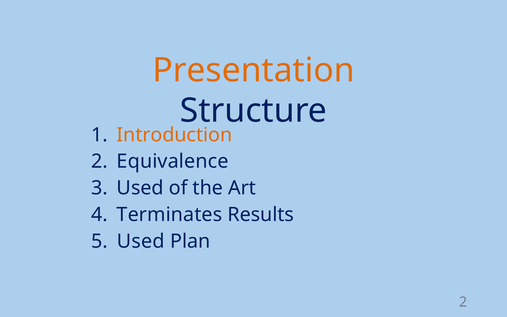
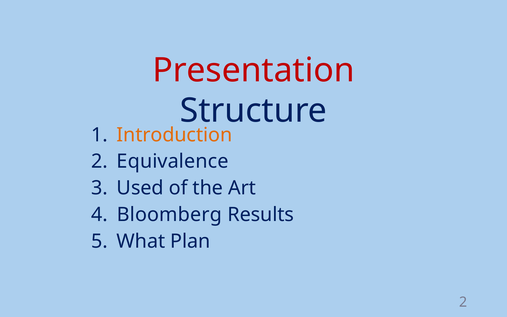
Presentation colour: orange -> red (253, 70)
Terminates: Terminates -> Bloomberg (169, 215)
Used: Used -> What (141, 241)
